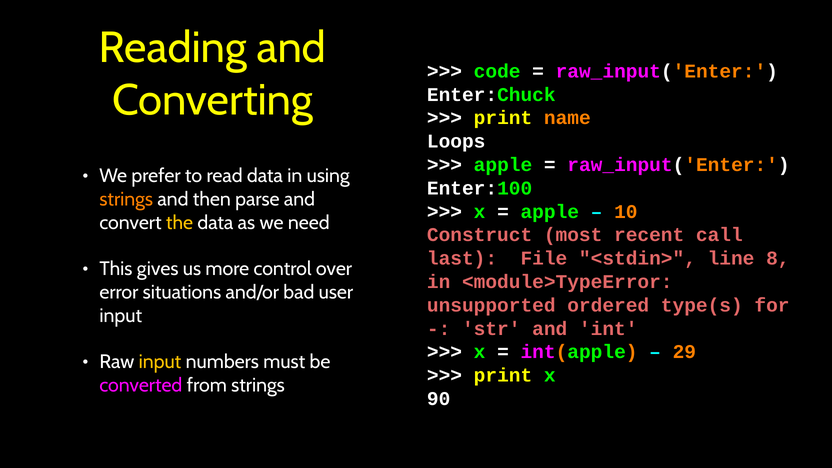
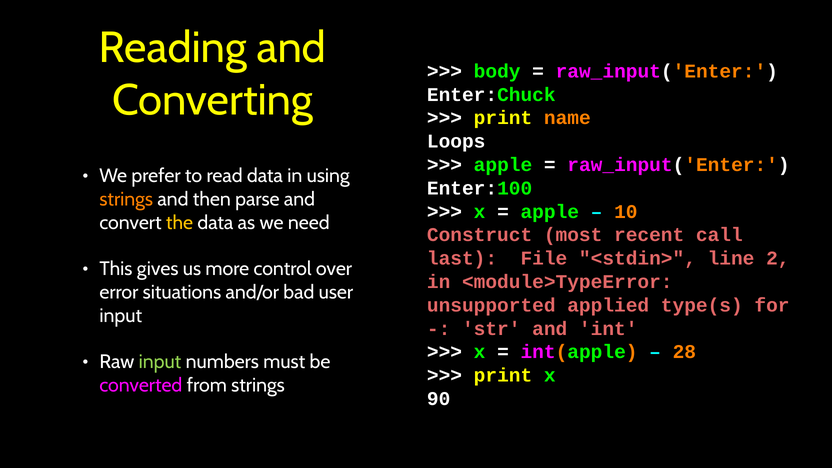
code: code -> body (497, 71)
8: 8 -> 2 (778, 258)
ordered: ordered -> applied (608, 305)
29: 29 -> 28 (684, 352)
input colour: yellow -> light green (160, 362)
